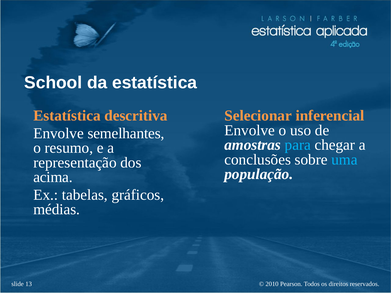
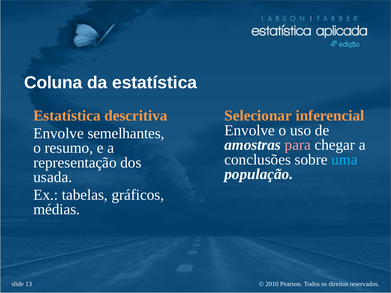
School: School -> Coluna (53, 83)
para colour: light blue -> pink (298, 145)
acima: acima -> usada (53, 177)
